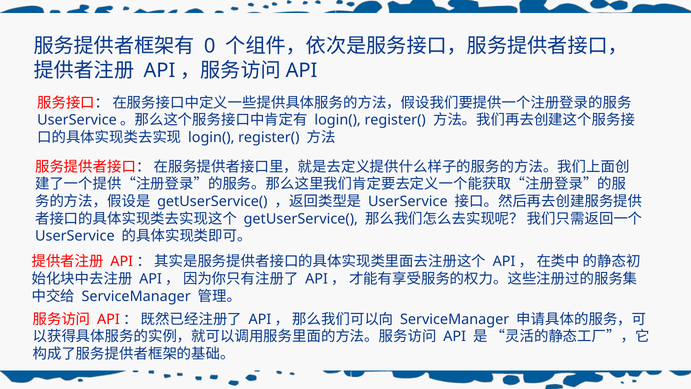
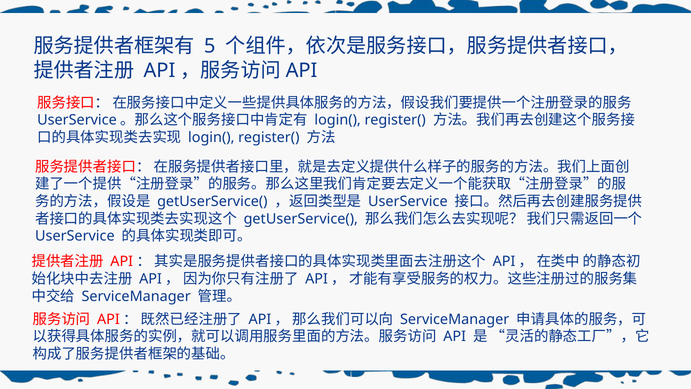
0: 0 -> 5 (210, 46)
